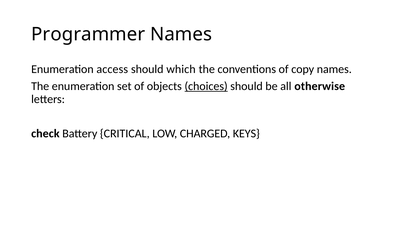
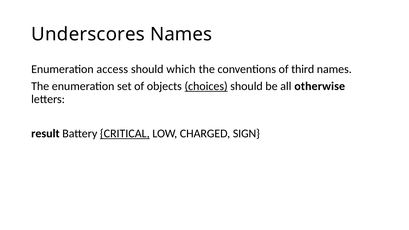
Programmer: Programmer -> Underscores (88, 34)
copy: copy -> third (303, 69)
check: check -> result (45, 133)
CRITICAL underline: none -> present (125, 133)
KEYS: KEYS -> SIGN (246, 133)
